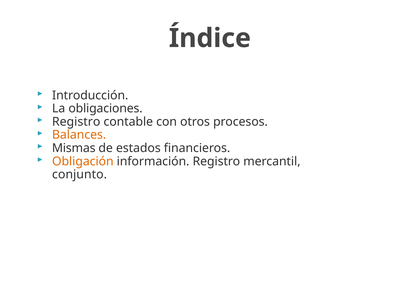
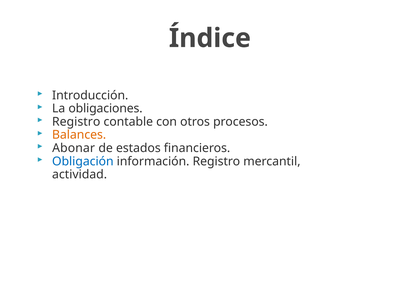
Mismas: Mismas -> Abonar (74, 148)
Obligación colour: orange -> blue (83, 161)
conjunto: conjunto -> actividad (80, 175)
